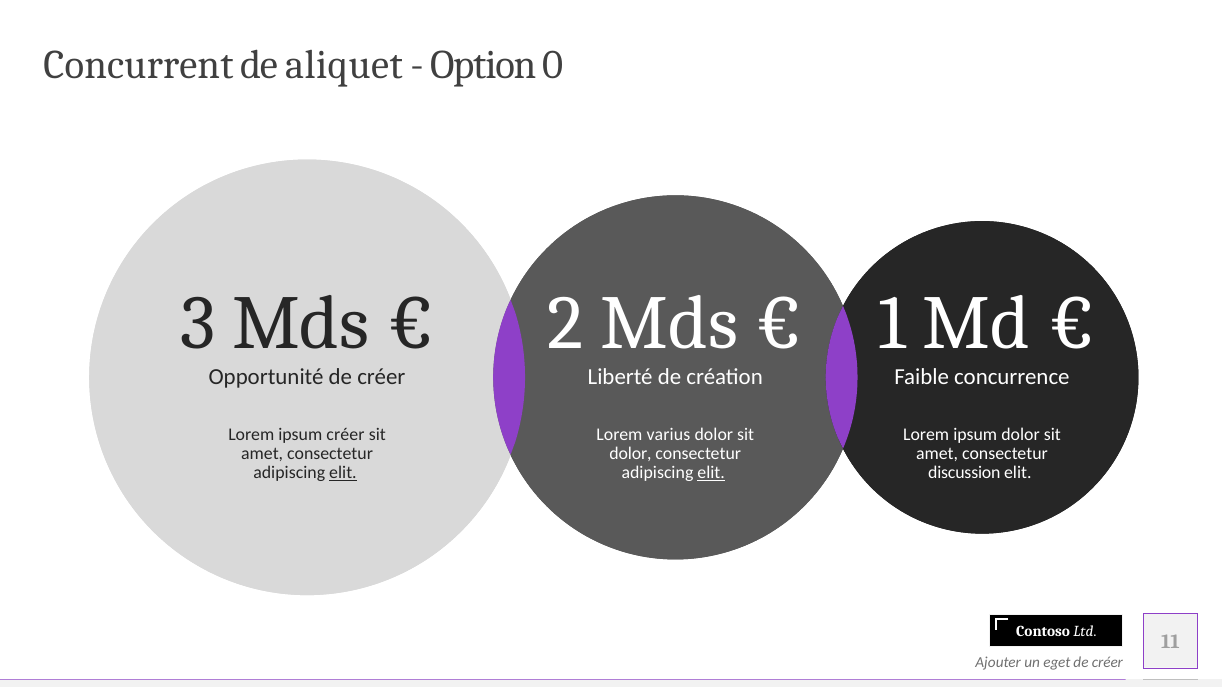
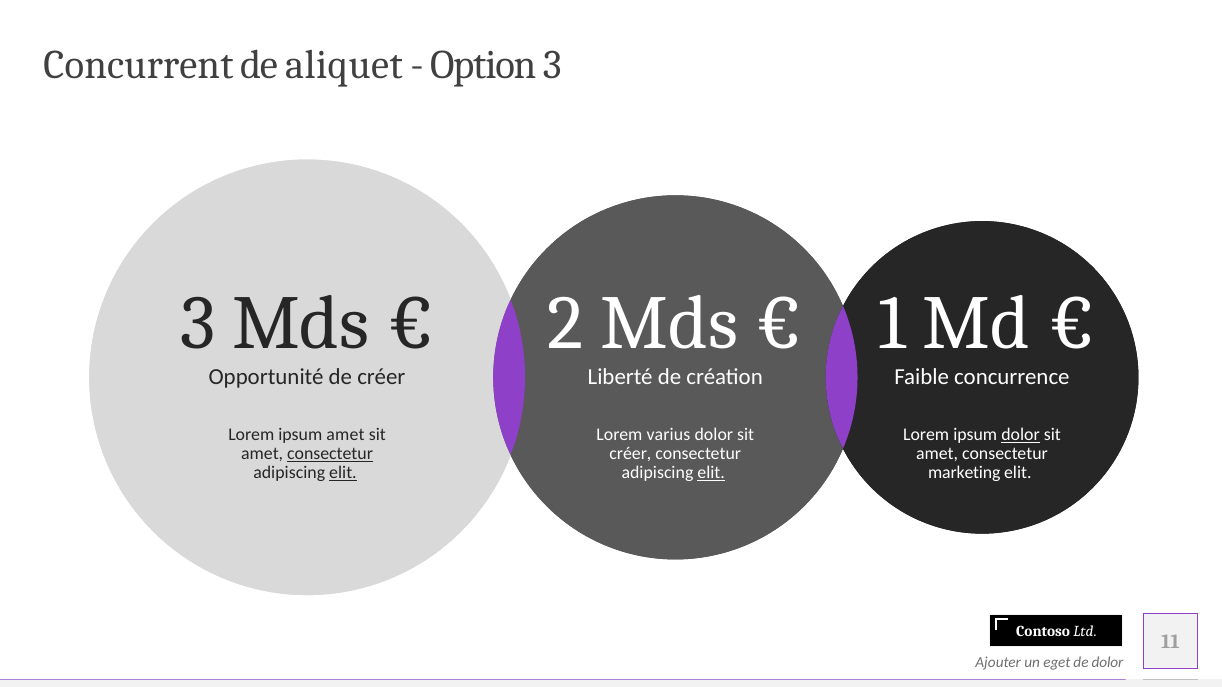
Option 0: 0 -> 3 (552, 65)
ipsum créer: créer -> amet (346, 435)
dolor underline: none -> present (1021, 435)
consectetur underline: none -> present (330, 454)
dolor: dolor -> créer (630, 454)
discussion: discussion -> marketing (964, 473)
créer: créer -> dolor (1107, 663)
